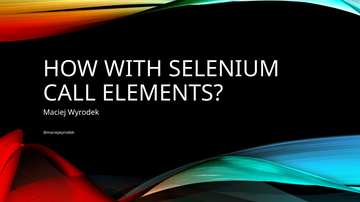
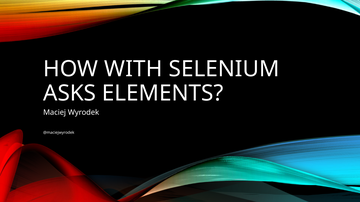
CALL: CALL -> ASKS (70, 93)
